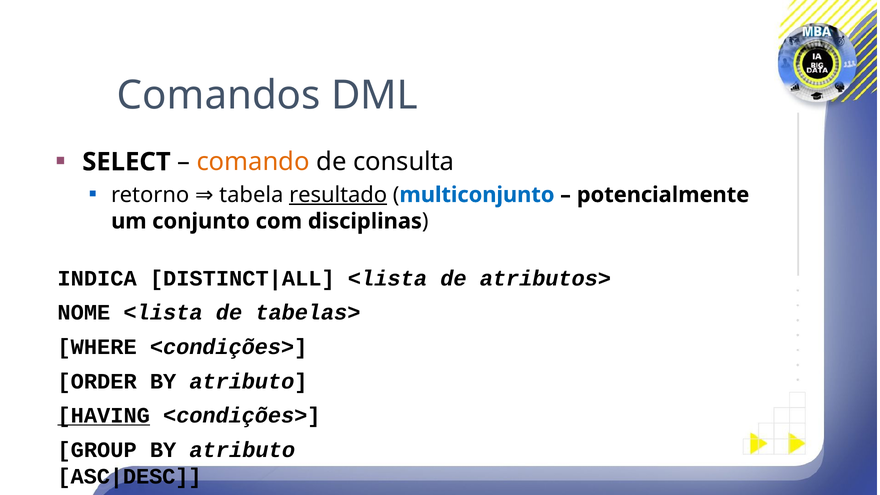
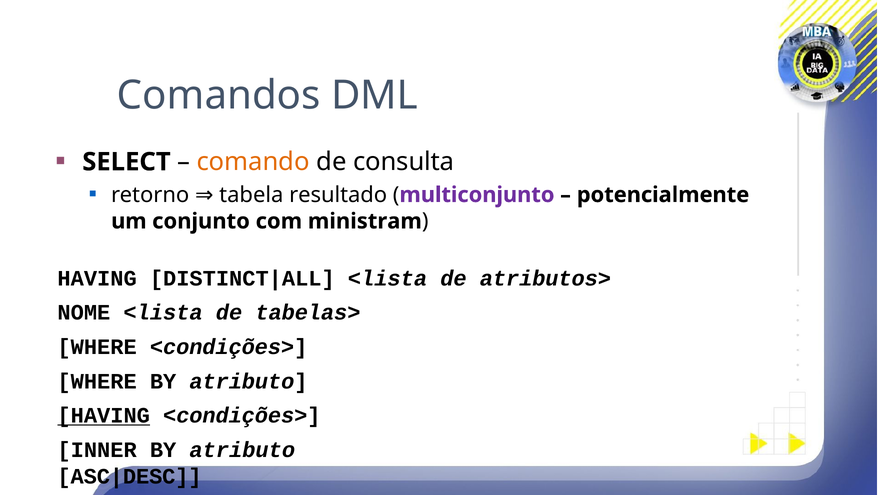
resultado underline: present -> none (338, 195)
multiconjunto colour: blue -> purple (477, 195)
disciplinas: disciplinas -> ministram (365, 221)
INDICA: INDICA -> HAVING (97, 278)
ORDER: ORDER -> WHERE (97, 381)
GROUP: GROUP -> INNER (97, 450)
